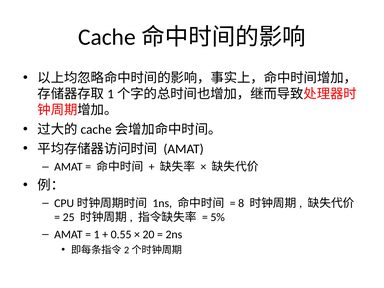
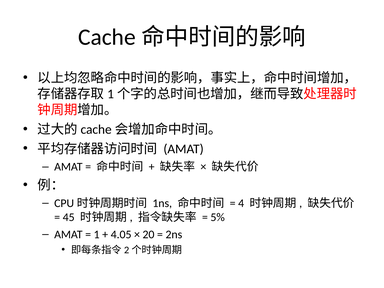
8: 8 -> 4 (241, 203)
25: 25 -> 45 (69, 217)
0.55: 0.55 -> 4.05 (121, 234)
